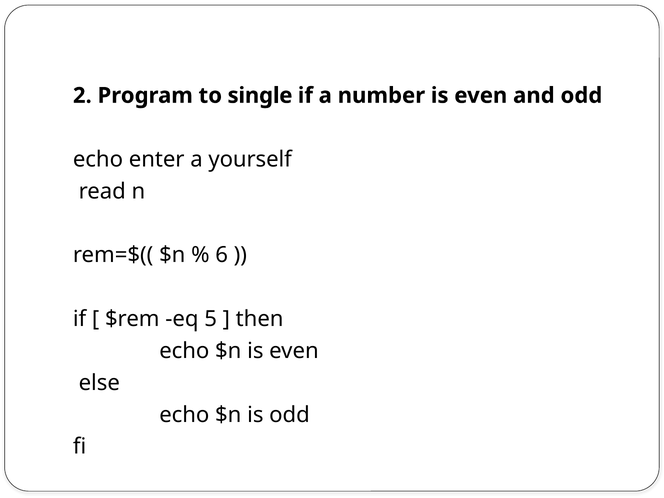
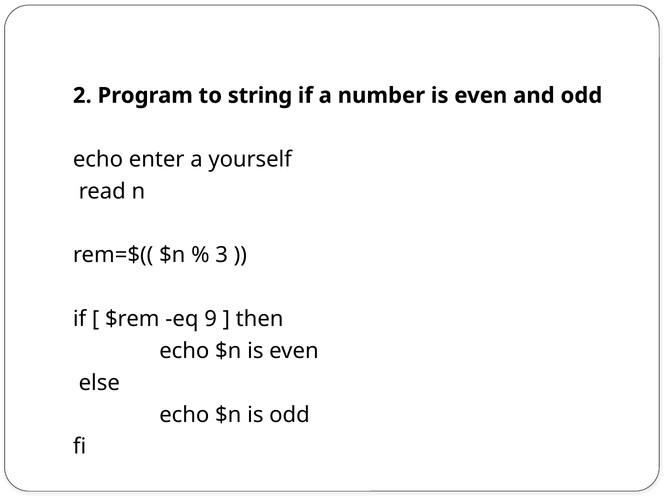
single: single -> string (260, 96)
6: 6 -> 3 (222, 255)
5: 5 -> 9 (211, 319)
